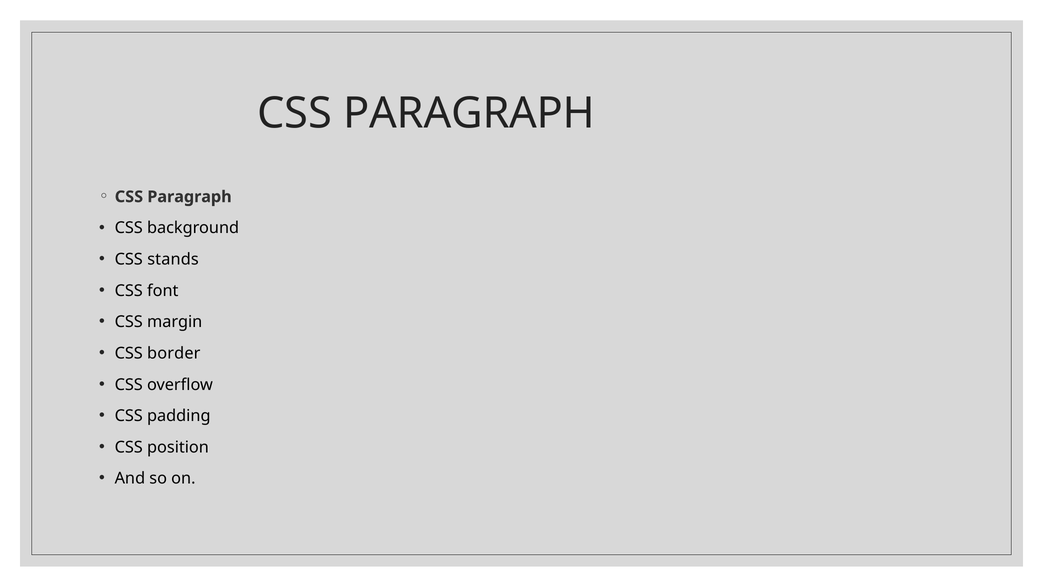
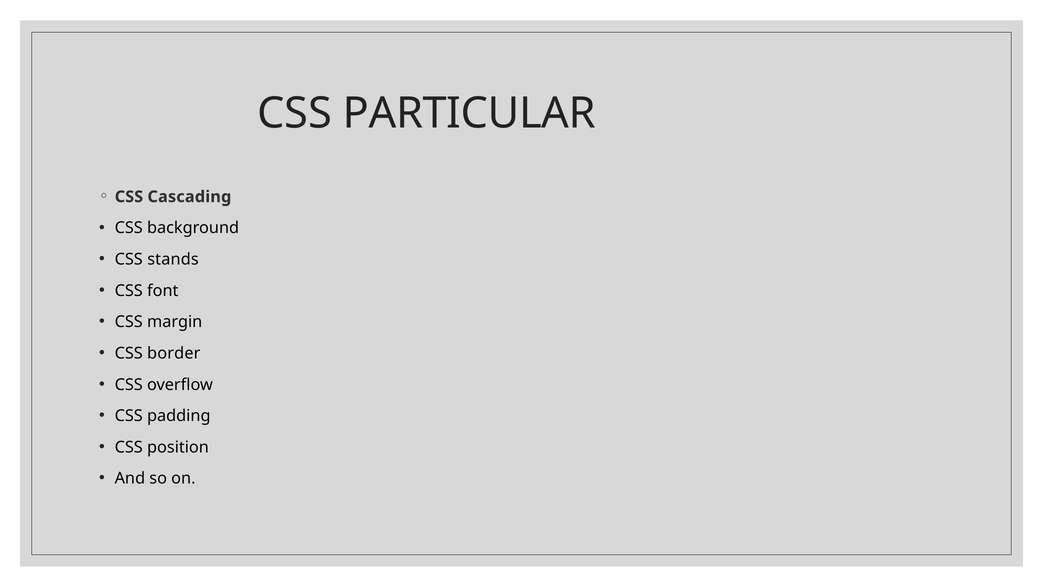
PARAGRAPH: PARAGRAPH -> PARTICULAR (469, 113)
Paragraph: Paragraph -> Cascading (189, 197)
